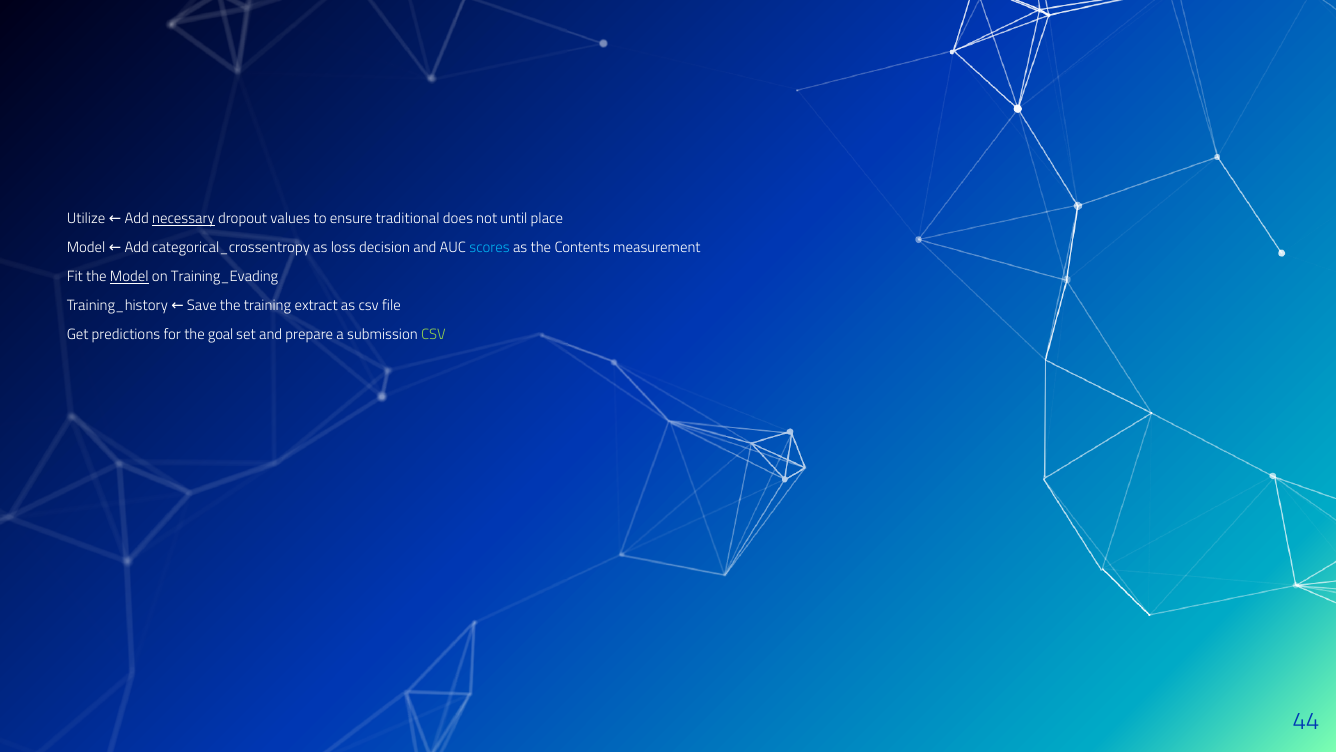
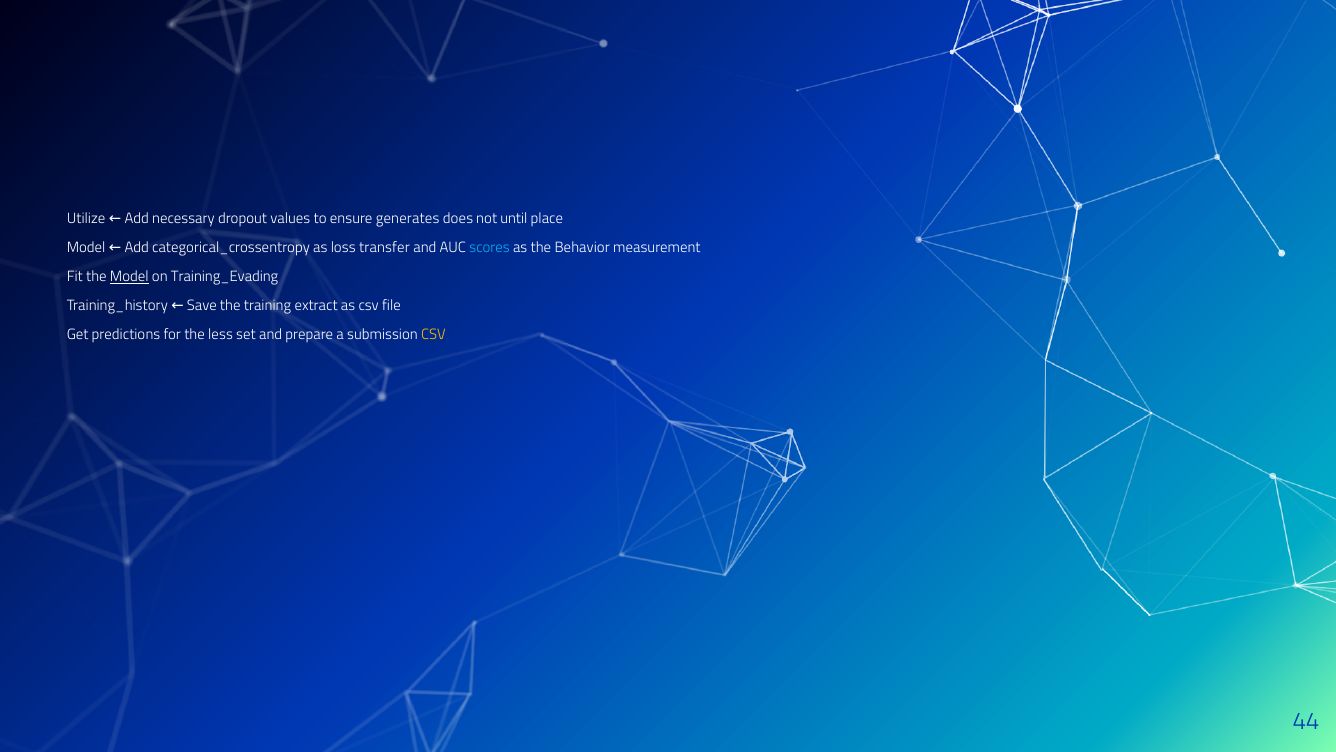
necessary underline: present -> none (183, 219)
traditional: traditional -> generates (408, 219)
decision: decision -> transfer (384, 248)
Contents: Contents -> Behavior (582, 248)
goal: goal -> less (221, 334)
CSV colour: light green -> yellow (433, 334)
